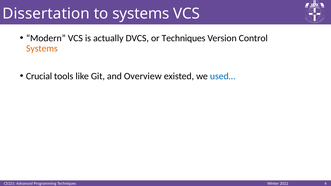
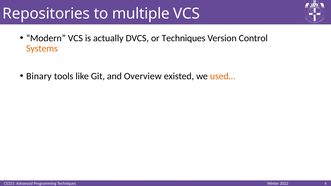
Dissertation: Dissertation -> Repositories (46, 14)
to systems: systems -> multiple (141, 14)
Crucial: Crucial -> Binary (39, 76)
used… colour: blue -> orange (223, 76)
